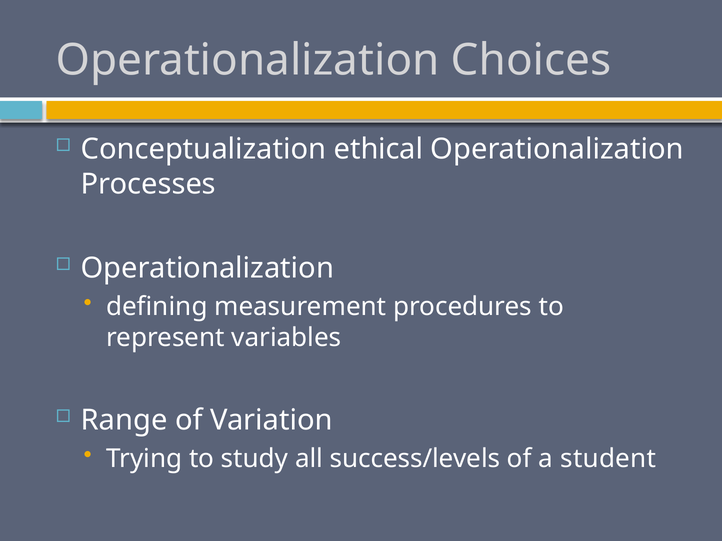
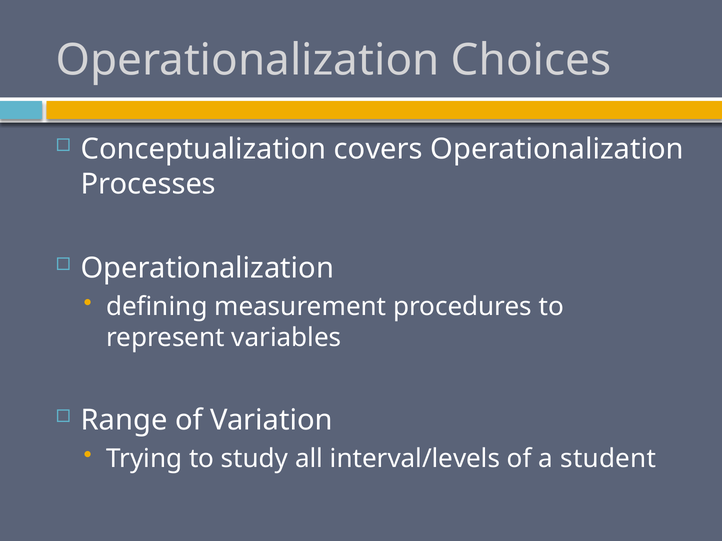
ethical: ethical -> covers (378, 149)
success/levels: success/levels -> interval/levels (415, 459)
